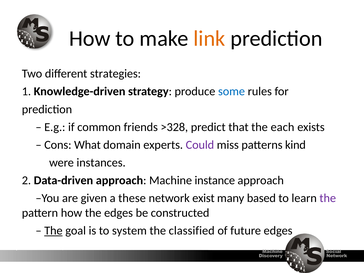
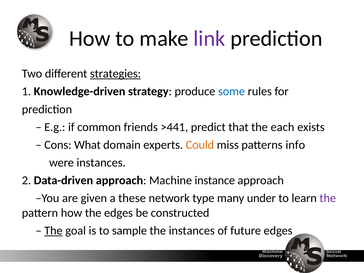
link colour: orange -> purple (209, 39)
strategies underline: none -> present (115, 74)
>328: >328 -> >441 (174, 127)
Could colour: purple -> orange (200, 145)
kind: kind -> info (295, 145)
exist: exist -> type (203, 198)
based: based -> under (261, 198)
system: system -> sample (129, 231)
the classified: classified -> instances (192, 231)
